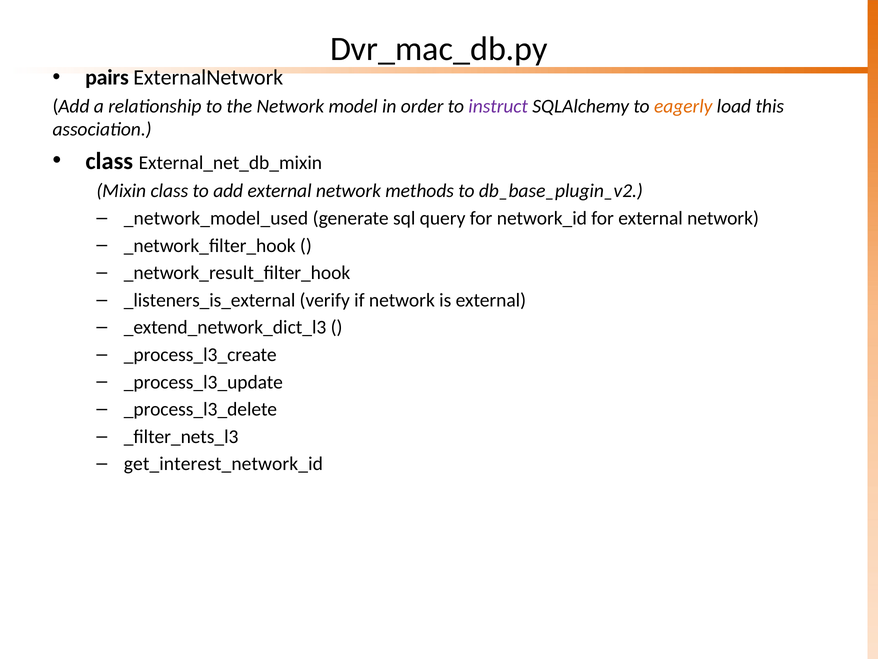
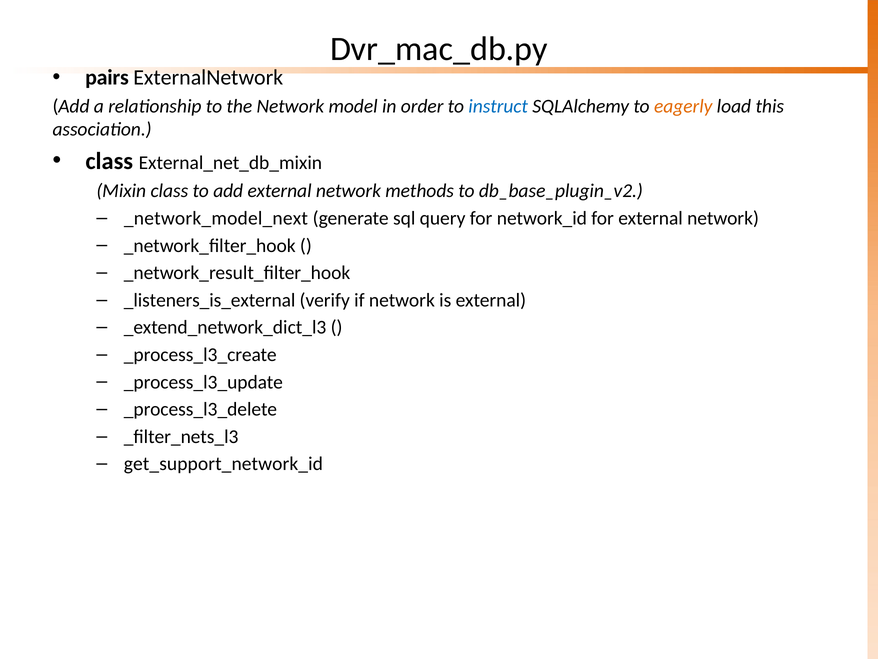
instruct colour: purple -> blue (498, 106)
_network_model_used: _network_model_used -> _network_model_next (216, 218)
get_interest_network_id: get_interest_network_id -> get_support_network_id (223, 464)
